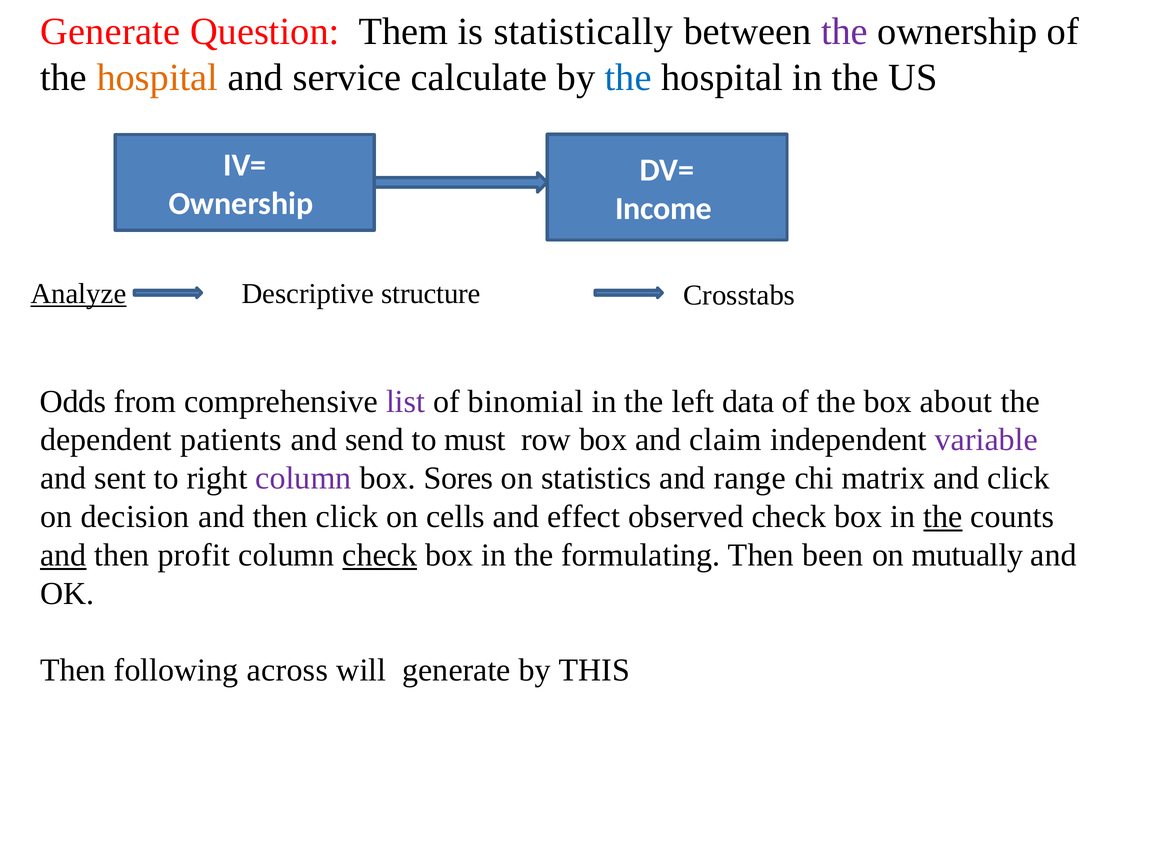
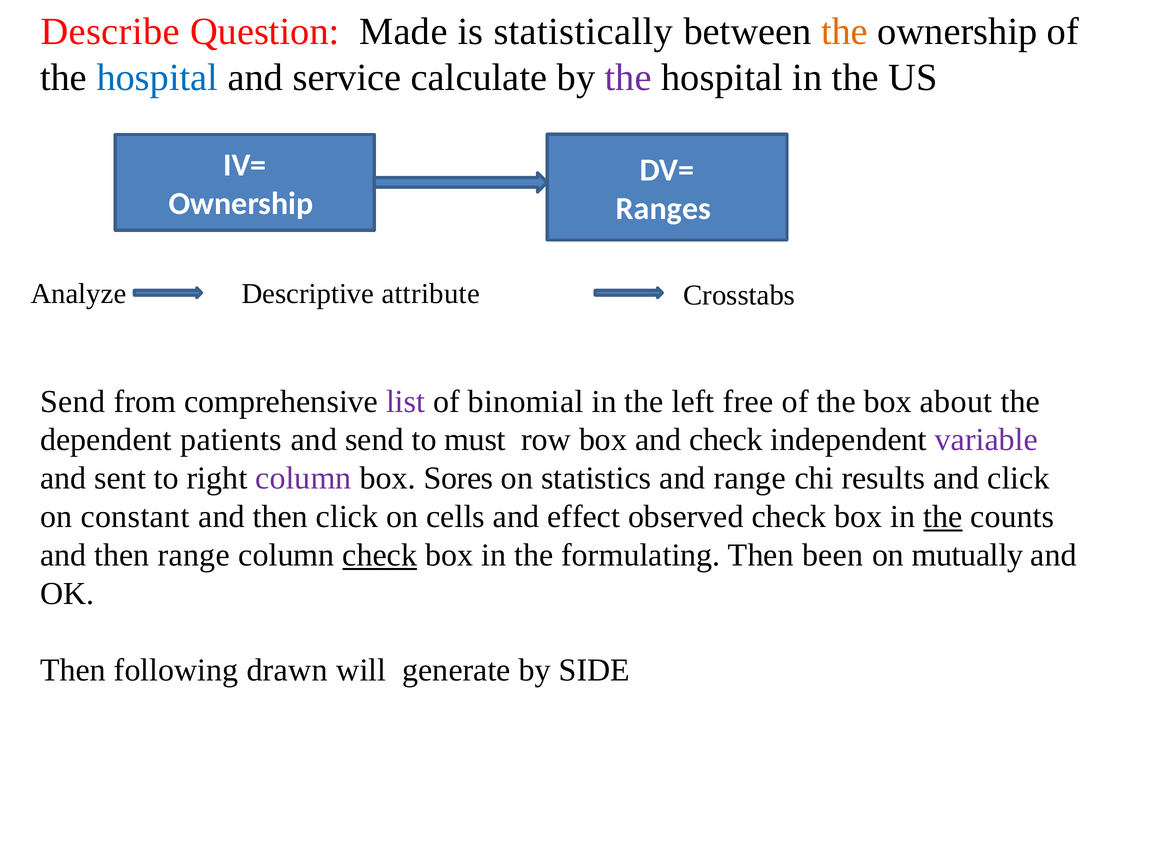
Generate: Generate -> Describe (110, 31)
Them: Them -> Made (403, 31)
the colour: purple -> orange (844, 31)
hospital colour: orange -> blue (157, 77)
the colour: blue -> purple (628, 77)
Income: Income -> Ranges (663, 209)
Analyze underline: present -> none (78, 294)
structure: structure -> attribute (431, 294)
Odds: Odds -> Send (73, 401)
data: data -> free (748, 401)
and claim: claim -> check (726, 440)
matrix: matrix -> results (883, 478)
decision: decision -> constant (135, 517)
and underline: present -> none (63, 555)
then profit: profit -> range (194, 555)
across: across -> drawn (287, 670)
THIS: THIS -> SIDE (594, 670)
